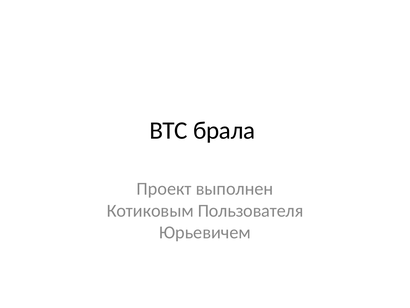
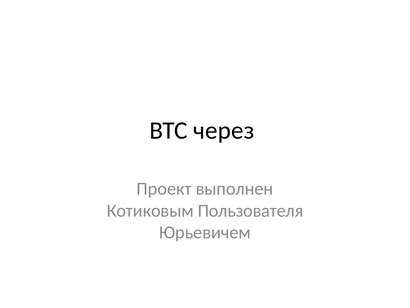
брала: брала -> через (224, 130)
